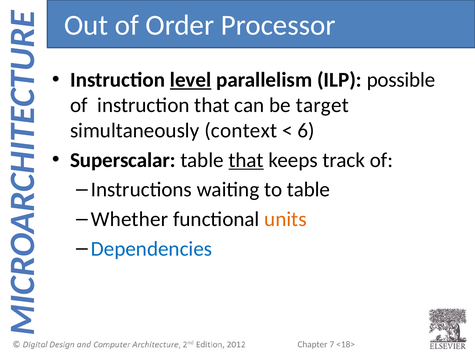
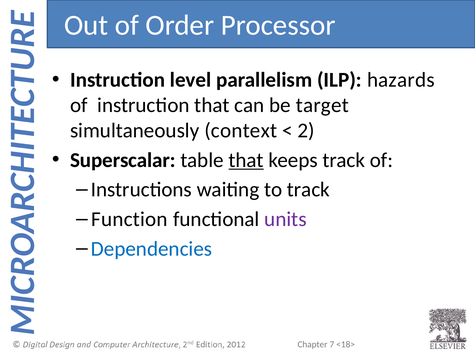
level underline: present -> none (191, 80)
possible: possible -> hazards (401, 80)
6: 6 -> 2 (306, 131)
to table: table -> track (308, 190)
Whether: Whether -> Function (129, 219)
units colour: orange -> purple (285, 219)
